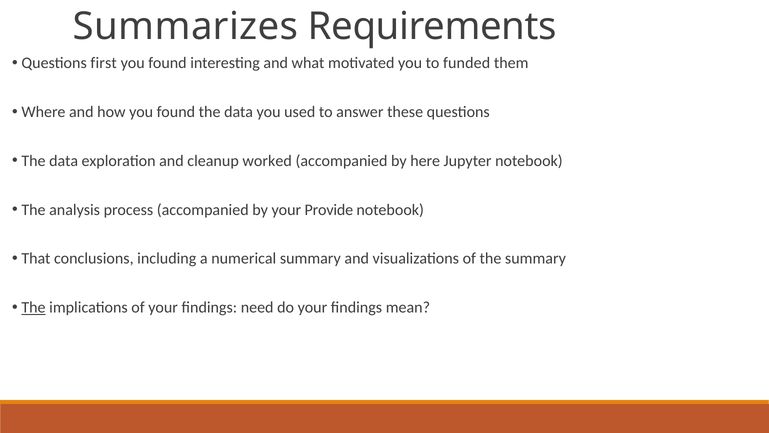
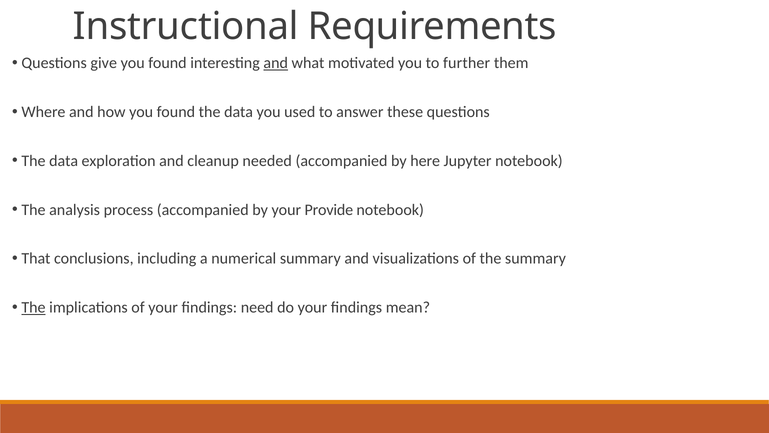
Summarizes: Summarizes -> Instructional (186, 26)
first: first -> give (104, 63)
and underline: none -> present (276, 63)
funded: funded -> further (467, 63)
worked: worked -> needed (267, 161)
